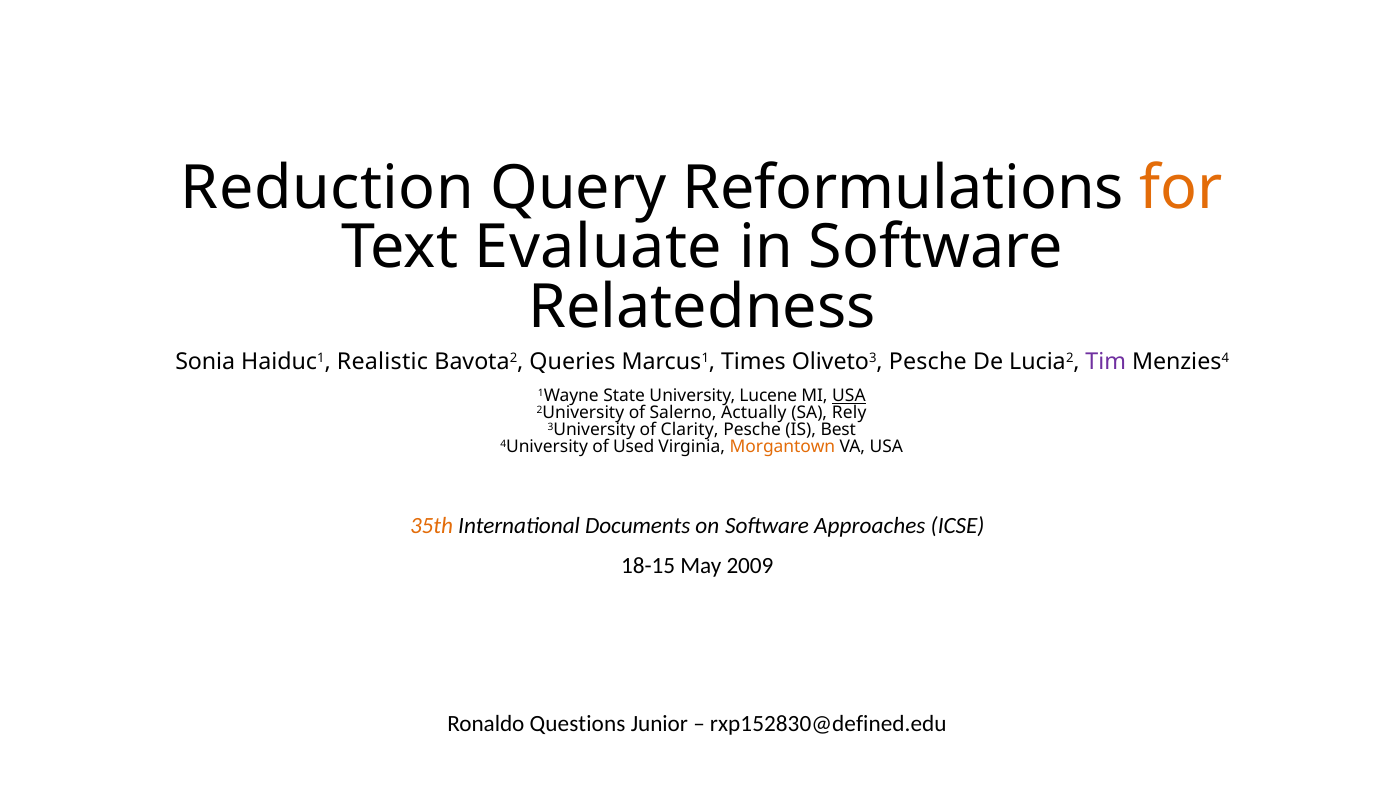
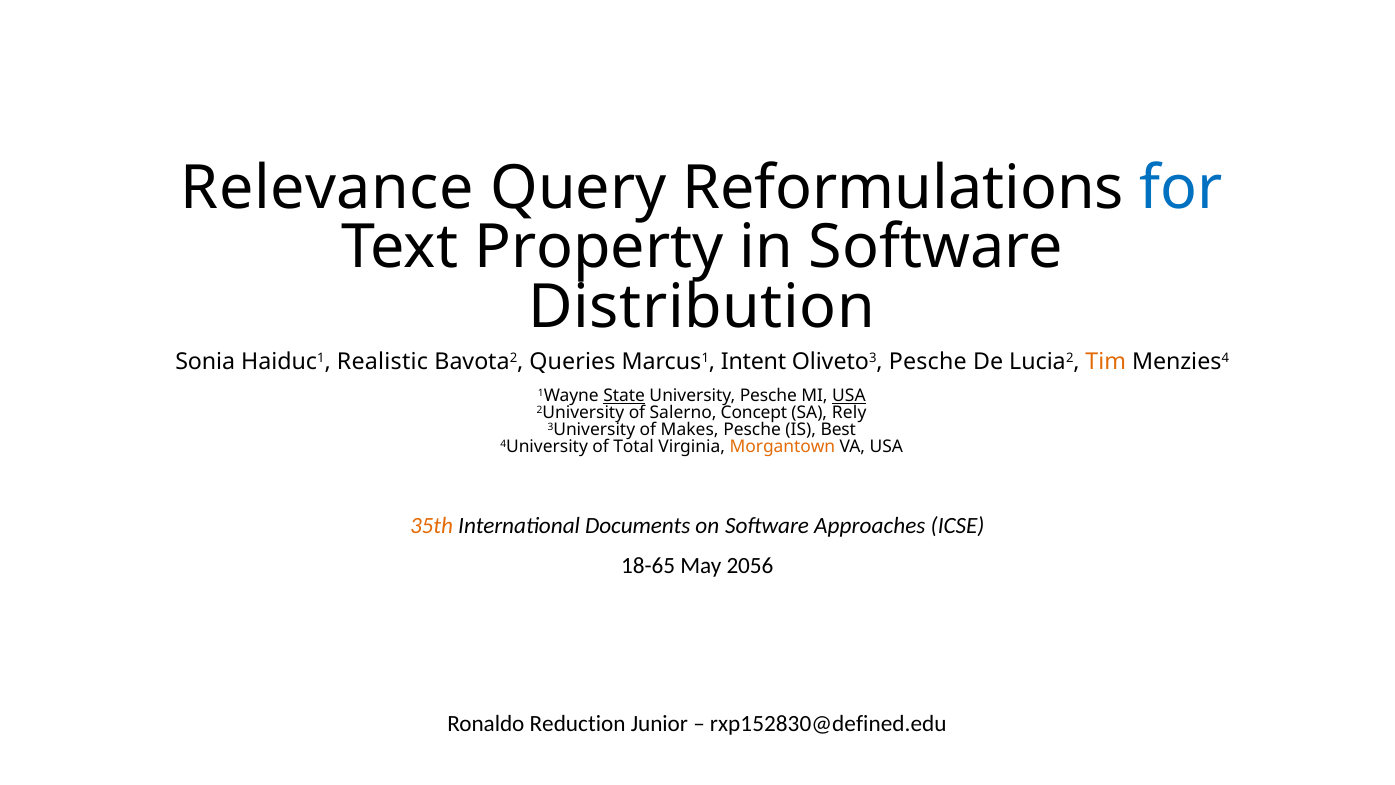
Reduction: Reduction -> Relevance (327, 188)
for colour: orange -> blue (1181, 188)
Evaluate: Evaluate -> Property (599, 247)
Relatedness: Relatedness -> Distribution (702, 307)
Times: Times -> Intent (754, 362)
Tim colour: purple -> orange (1106, 362)
State underline: none -> present (624, 396)
University Lucene: Lucene -> Pesche (768, 396)
Actually: Actually -> Concept (754, 413)
Clarity: Clarity -> Makes (690, 430)
Used: Used -> Total (634, 447)
18-15: 18-15 -> 18-65 (648, 565)
2009: 2009 -> 2056 (750, 565)
Questions: Questions -> Reduction (578, 724)
